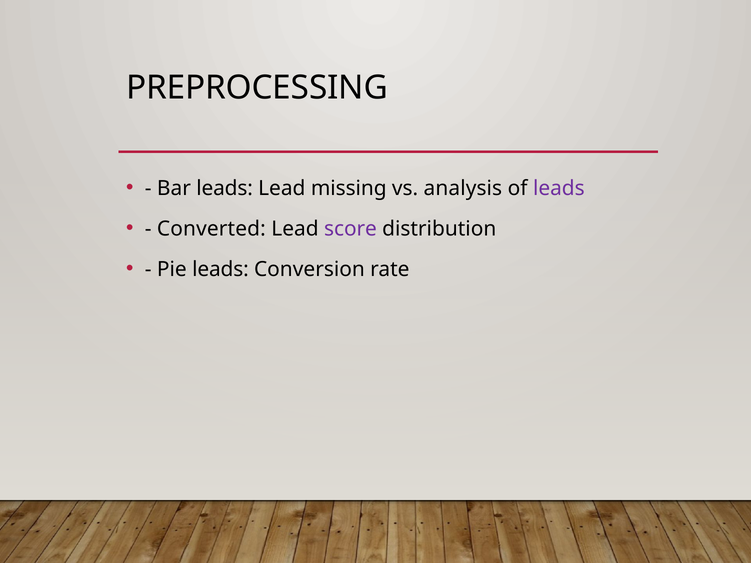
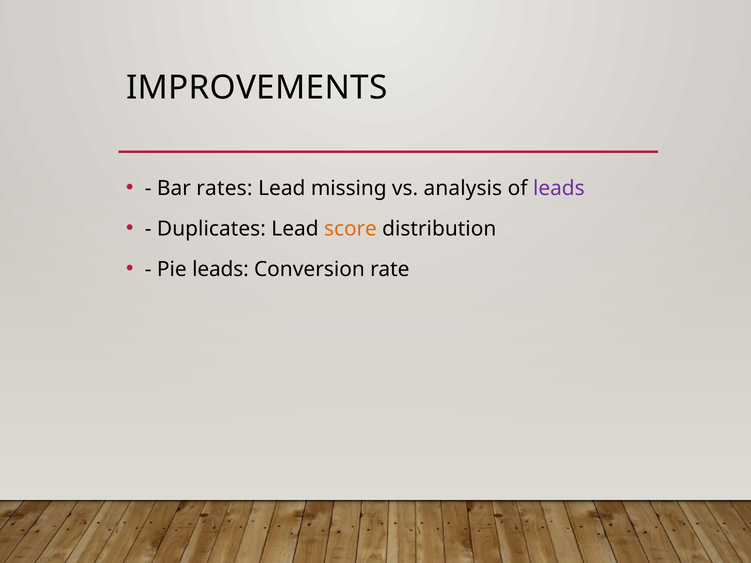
PREPROCESSING: PREPROCESSING -> IMPROVEMENTS (257, 88)
Bar leads: leads -> rates (224, 188)
Converted: Converted -> Duplicates (211, 229)
score colour: purple -> orange (351, 229)
